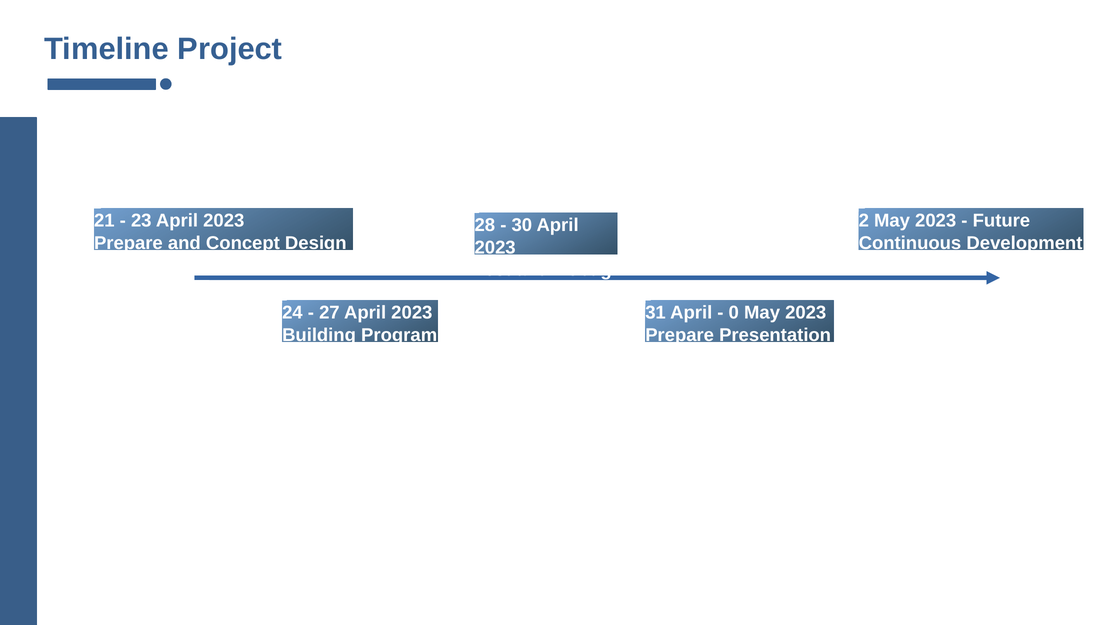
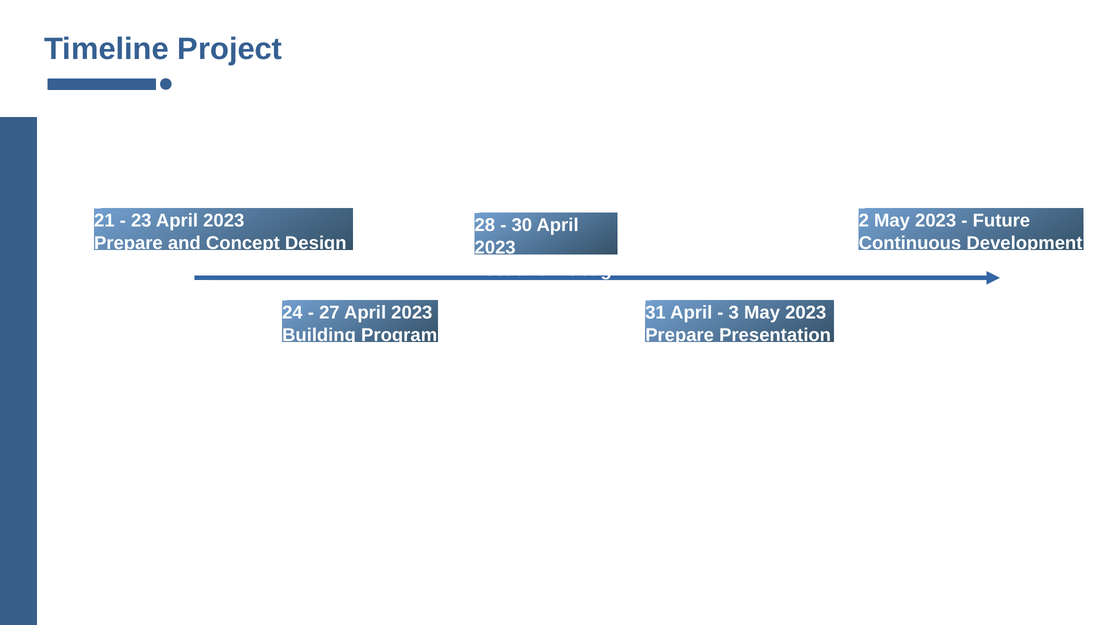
0: 0 -> 3 (734, 313)
